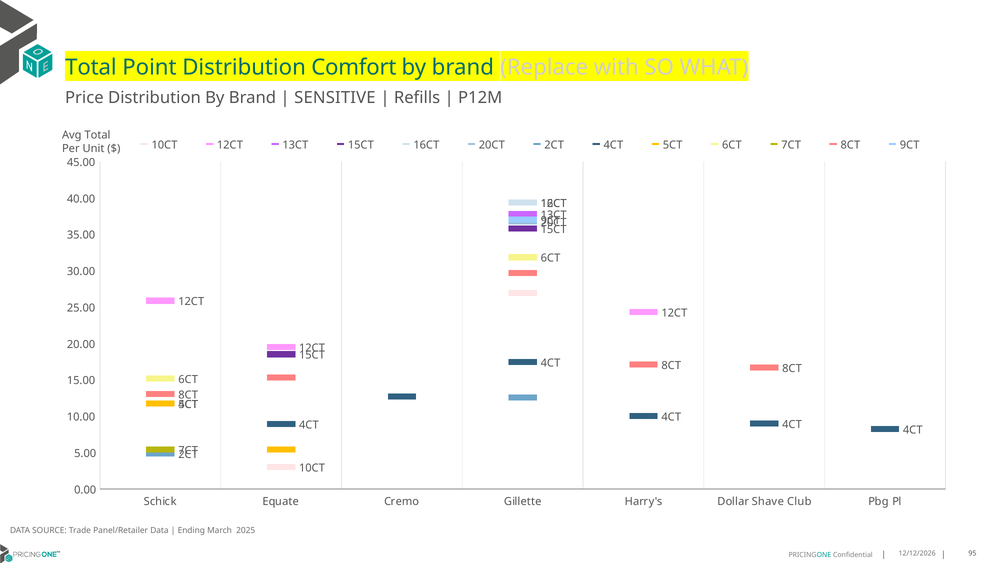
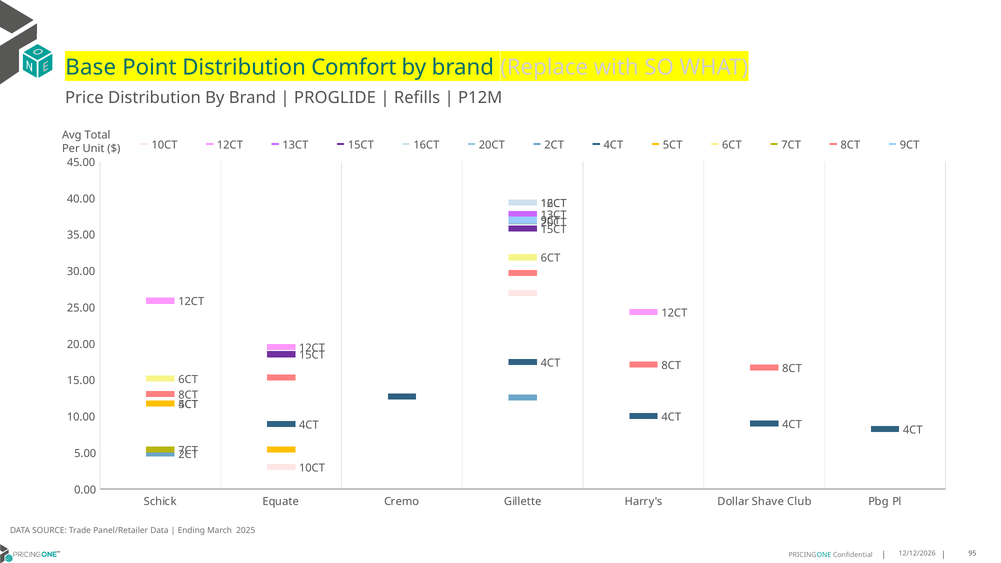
Total: Total -> Base (91, 67)
SENSITIVE: SENSITIVE -> PROGLIDE (335, 98)
